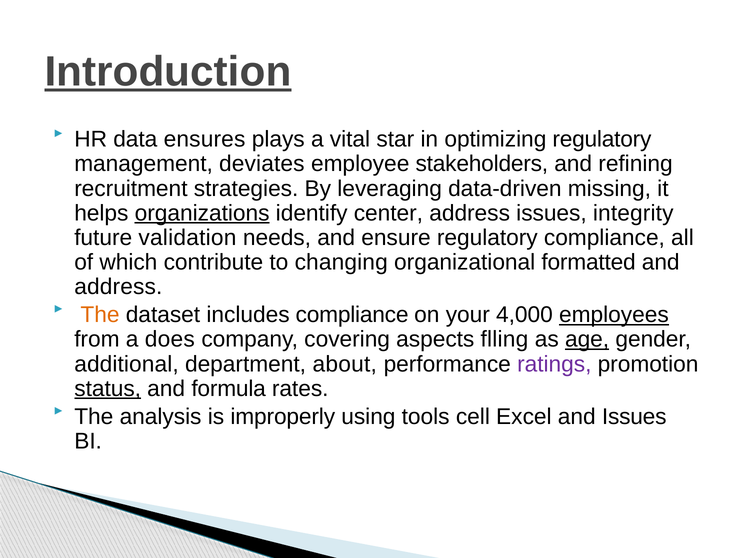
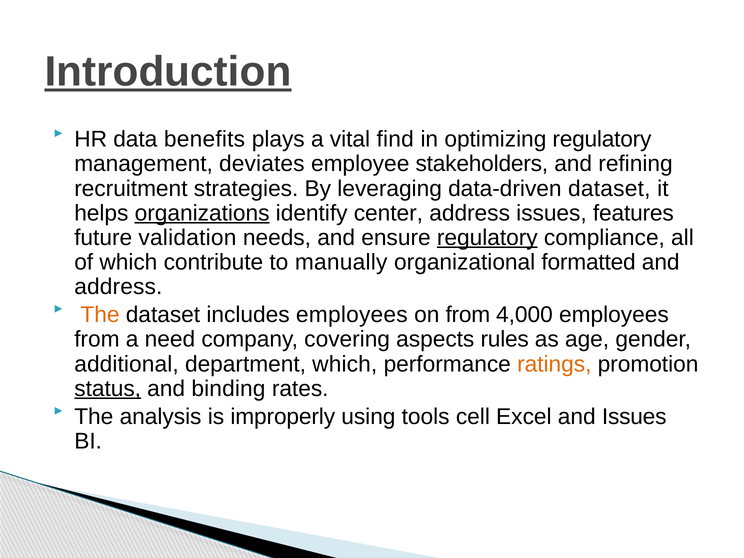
ensures: ensures -> benefits (204, 139)
star: star -> find (395, 139)
data-driven missing: missing -> dataset (609, 189)
integrity: integrity -> features (633, 213)
regulatory underline: none -> present (487, 238)
changing: changing -> manually (341, 262)
includes compliance: compliance -> employees (352, 315)
on your: your -> from (468, 315)
employees underline: present -> none (614, 315)
does: does -> need (170, 339)
flling: flling -> rules (505, 339)
age underline: present -> none (587, 339)
department about: about -> which (345, 364)
ratings colour: purple -> orange (554, 364)
formula: formula -> binding (228, 389)
